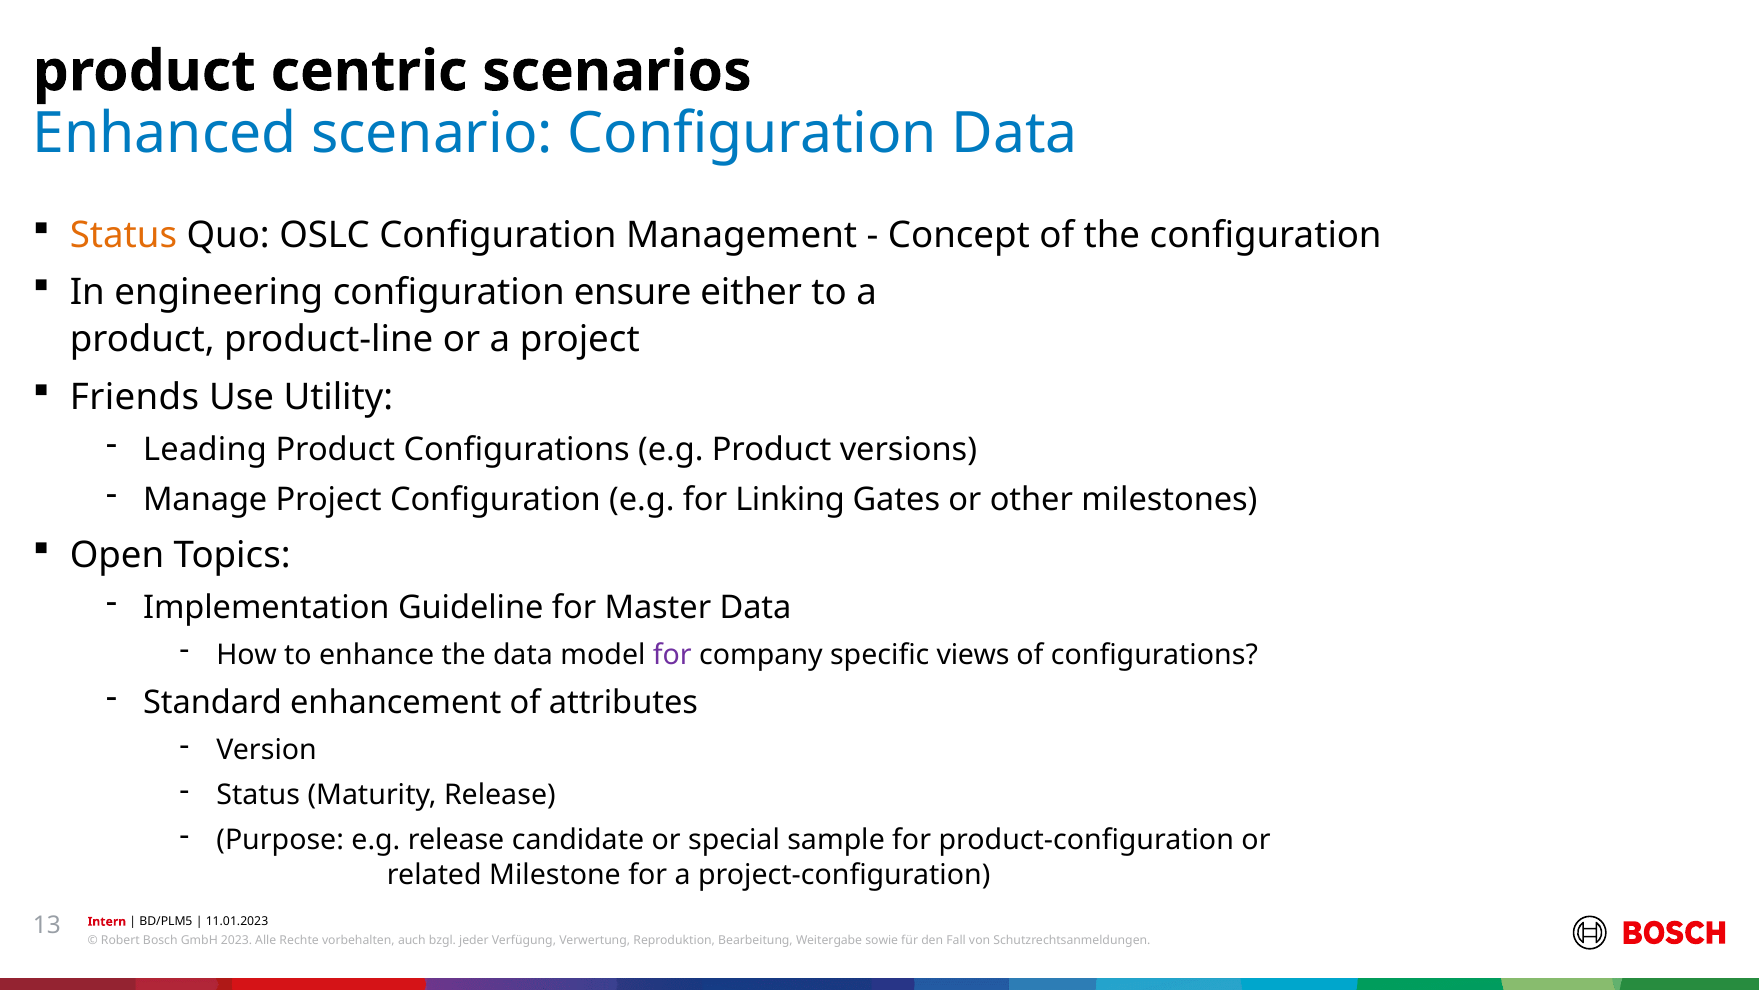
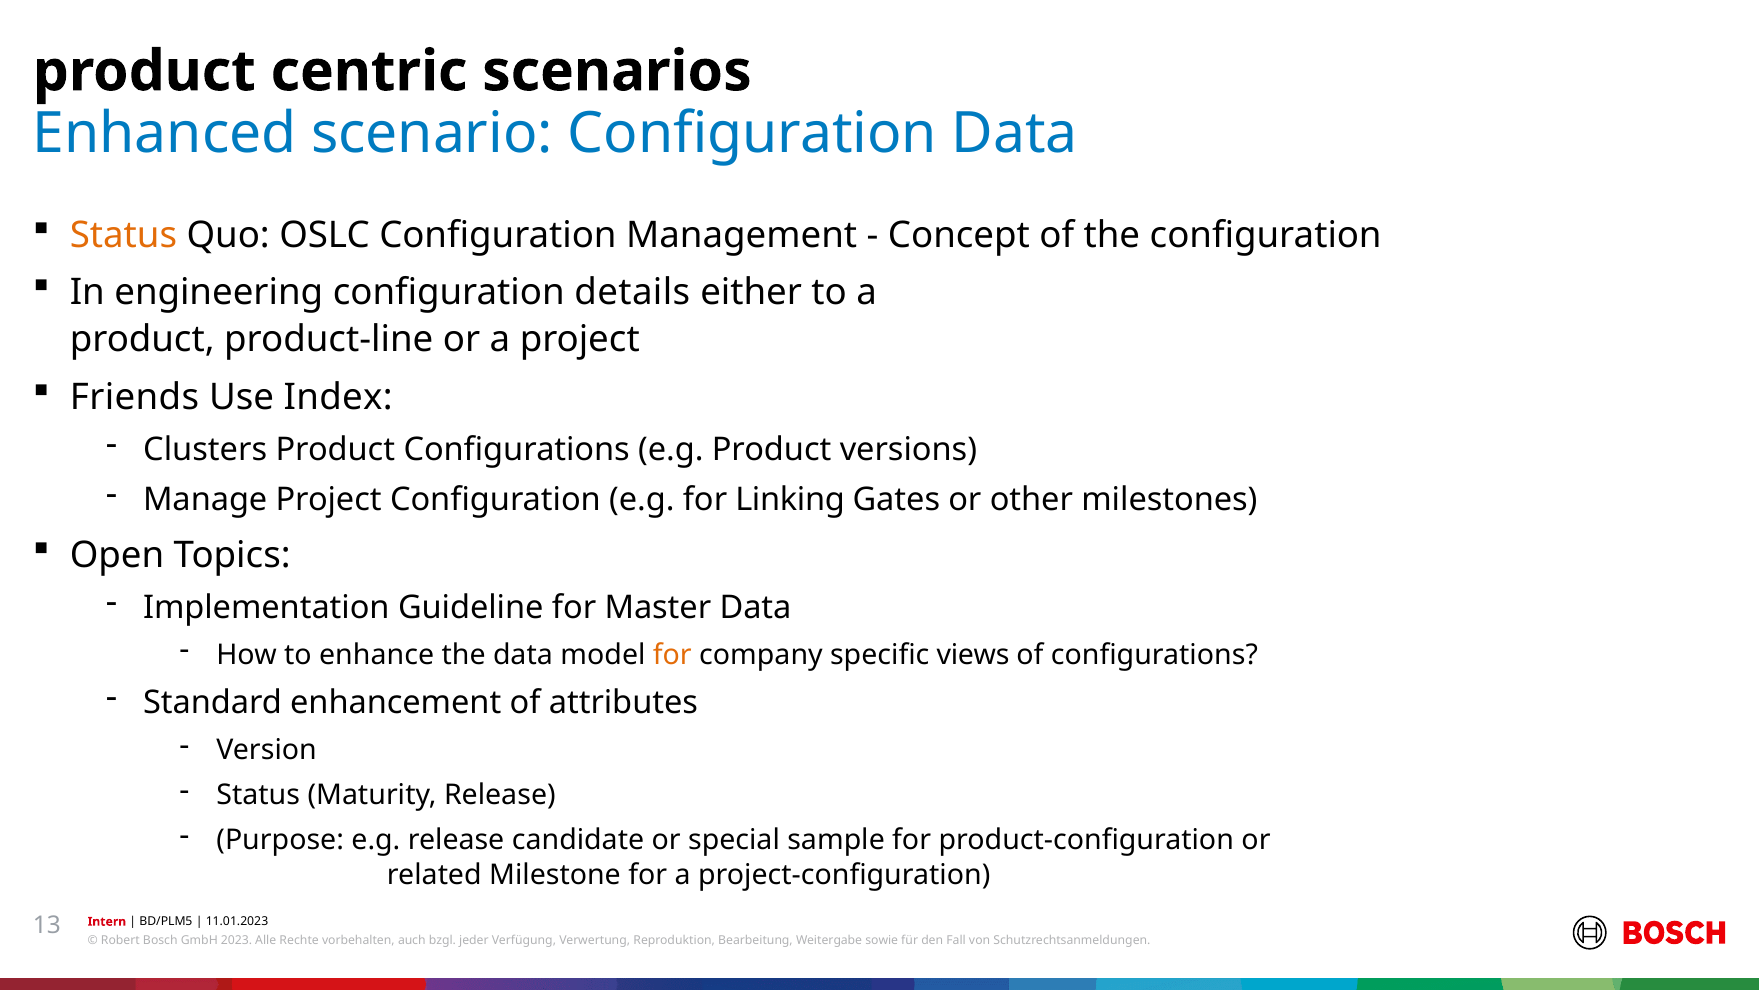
ensure: ensure -> details (632, 293)
Utility: Utility -> Index (338, 397)
Leading: Leading -> Clusters (205, 449)
for colour: purple -> orange (672, 655)
